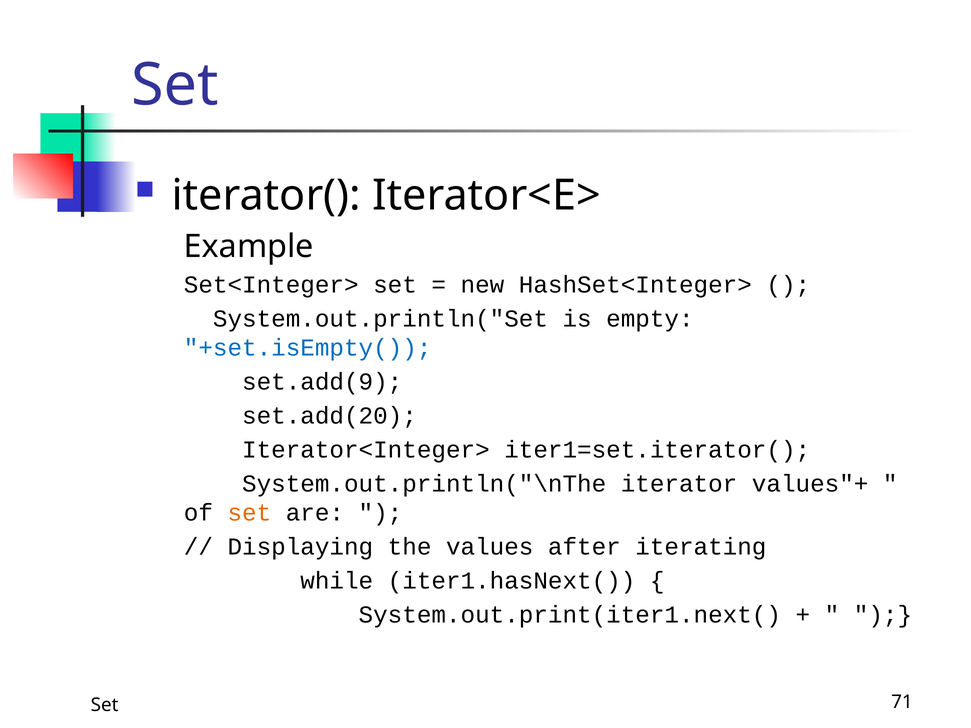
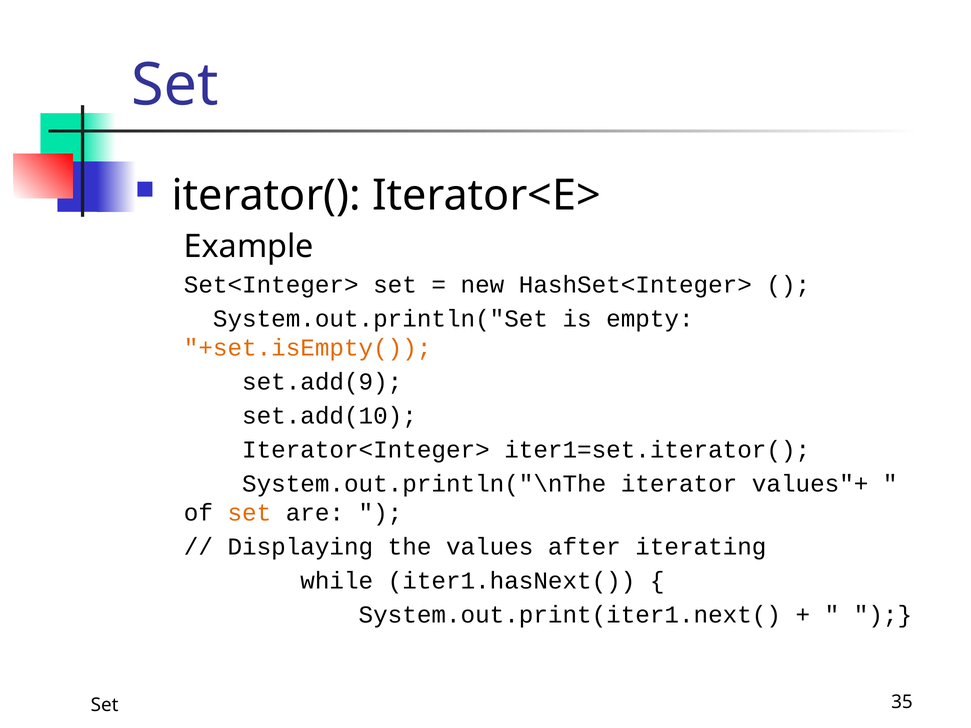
+set.isEmpty( colour: blue -> orange (308, 348)
set.add(20: set.add(20 -> set.add(10 (329, 416)
71: 71 -> 35 (902, 702)
